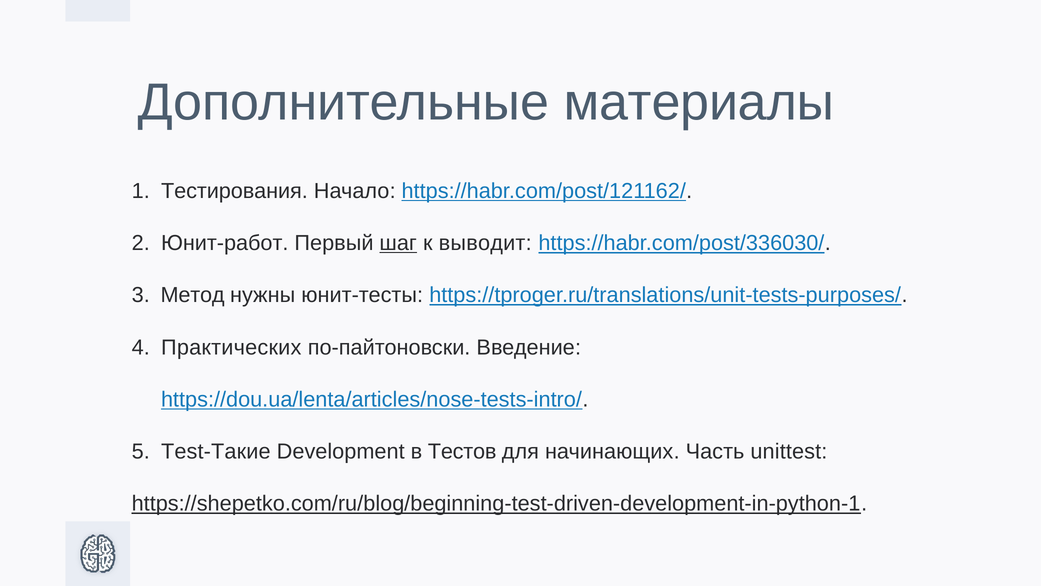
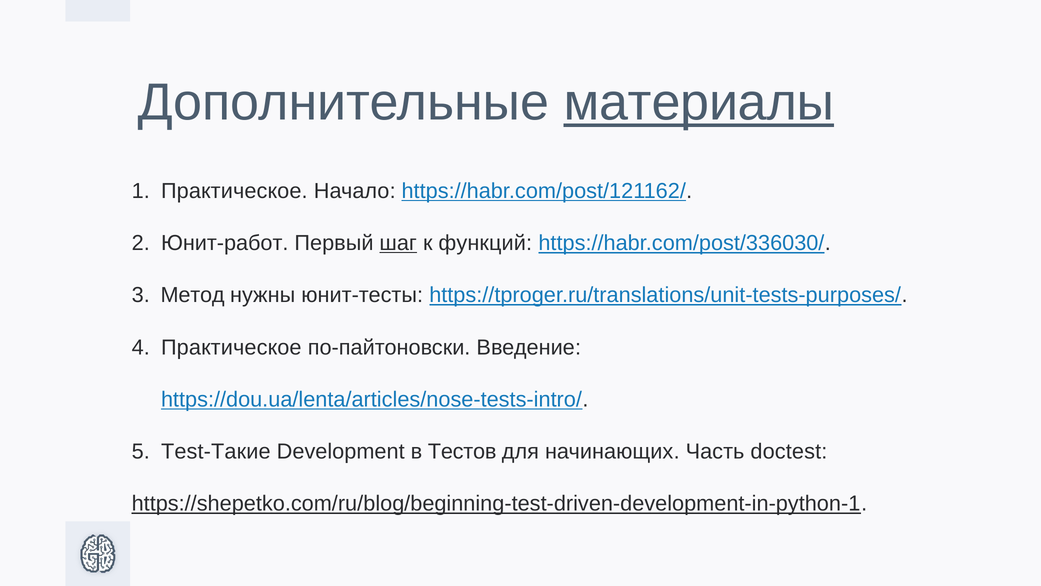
материалы underline: none -> present (699, 103)
Тестирования: Тестирования -> Практическое (234, 191)
выводит: выводит -> функций (485, 243)
Практических: Практических -> Практическое (231, 347)
unittest: unittest -> doctest (789, 451)
